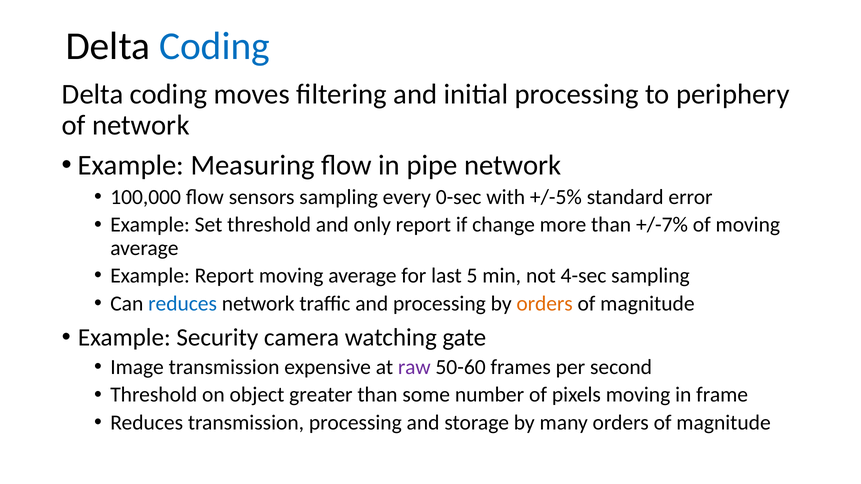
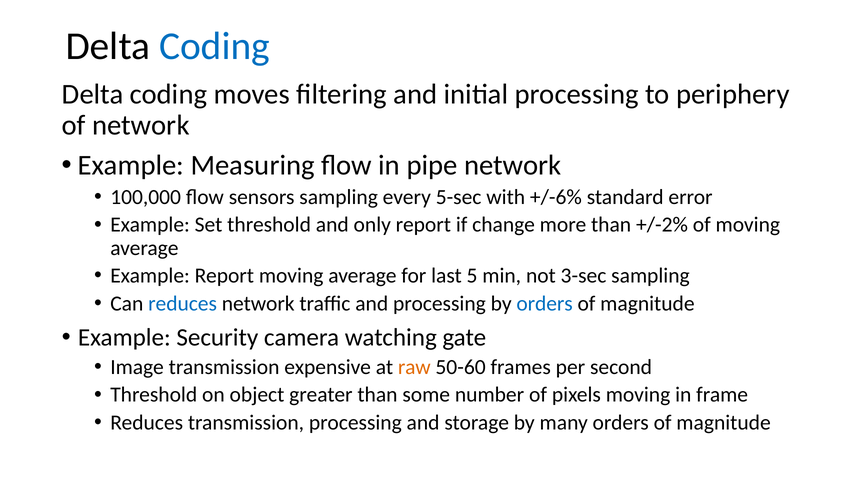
0-sec: 0-sec -> 5-sec (459, 197)
+/-5%: +/-5% -> +/-6% (556, 197)
+/-7%: +/-7% -> +/-2% (662, 225)
4-sec: 4-sec -> 3-sec (584, 276)
orders colour: orange -> blue (545, 304)
raw colour: purple -> orange (414, 367)
